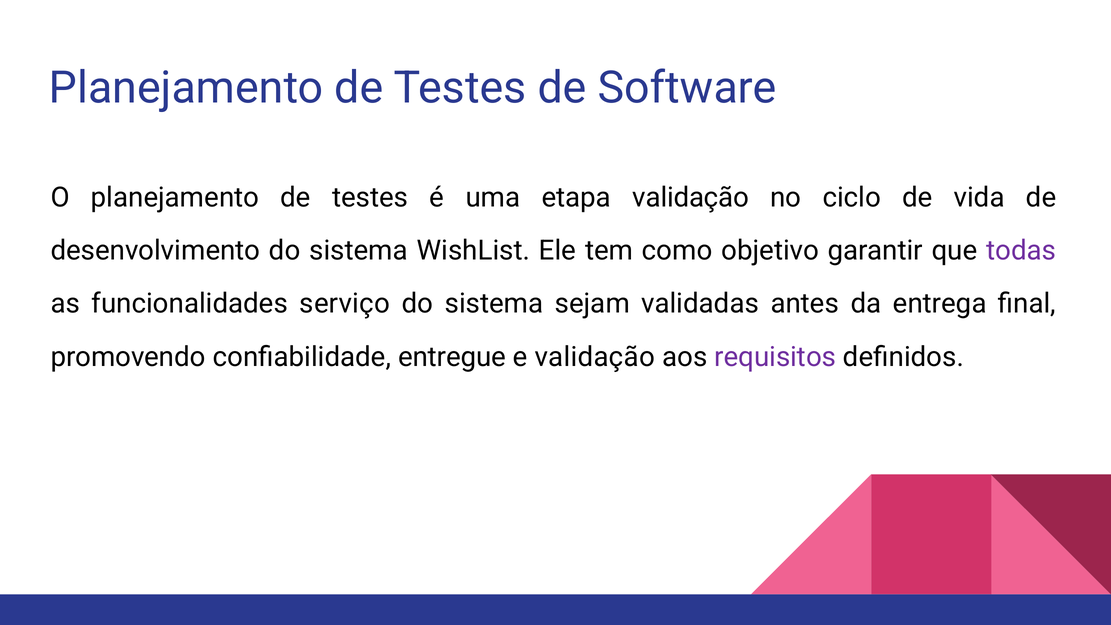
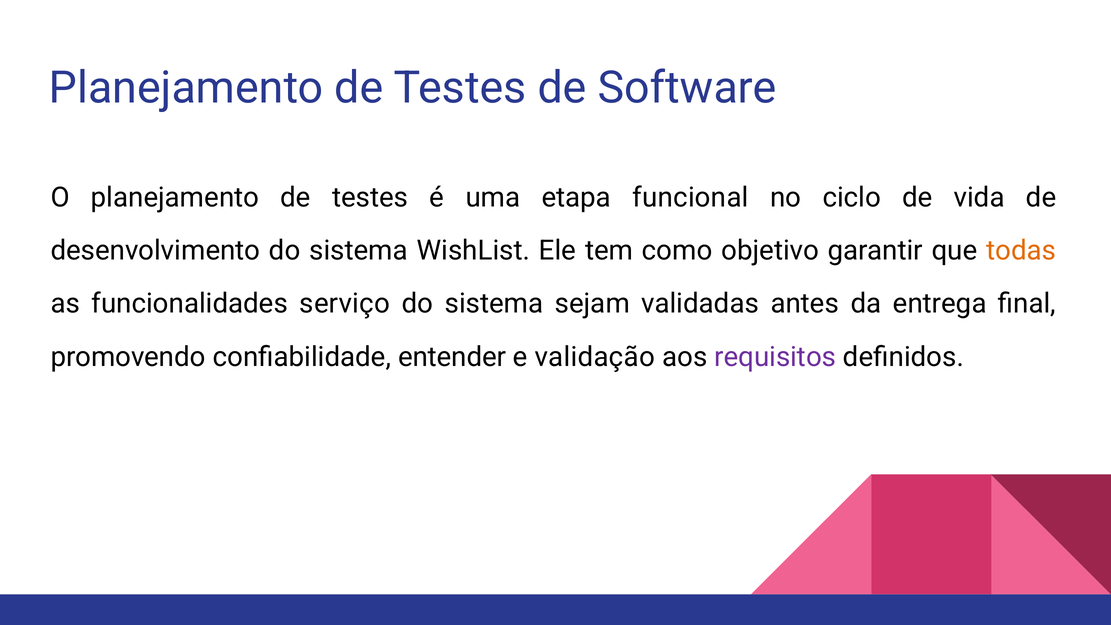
etapa validação: validação -> funcional (690, 198)
todas colour: purple -> orange (1021, 251)
entregue: entregue -> entender (452, 357)
